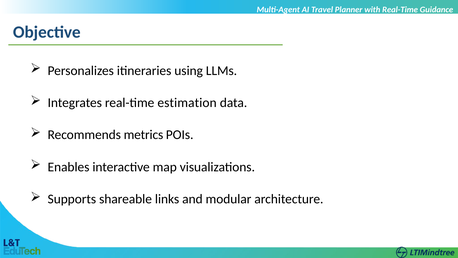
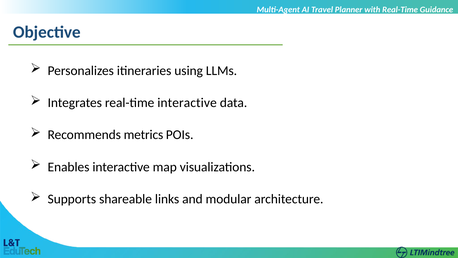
real-time estimation: estimation -> interactive (187, 103)
